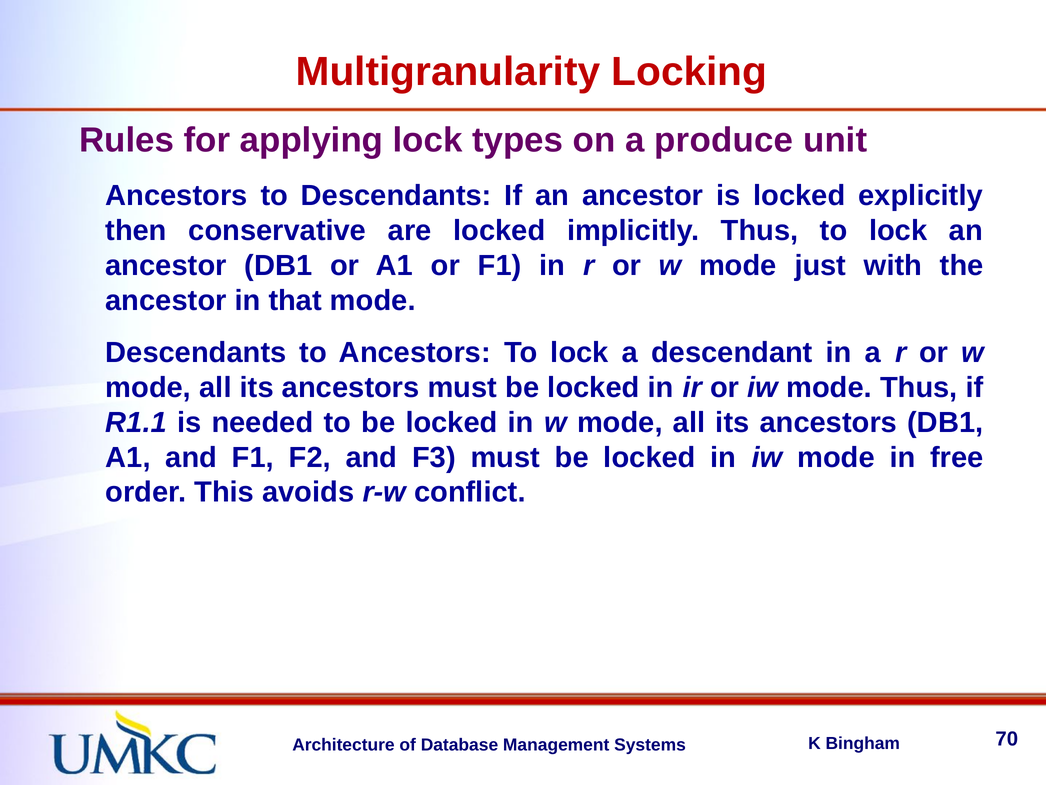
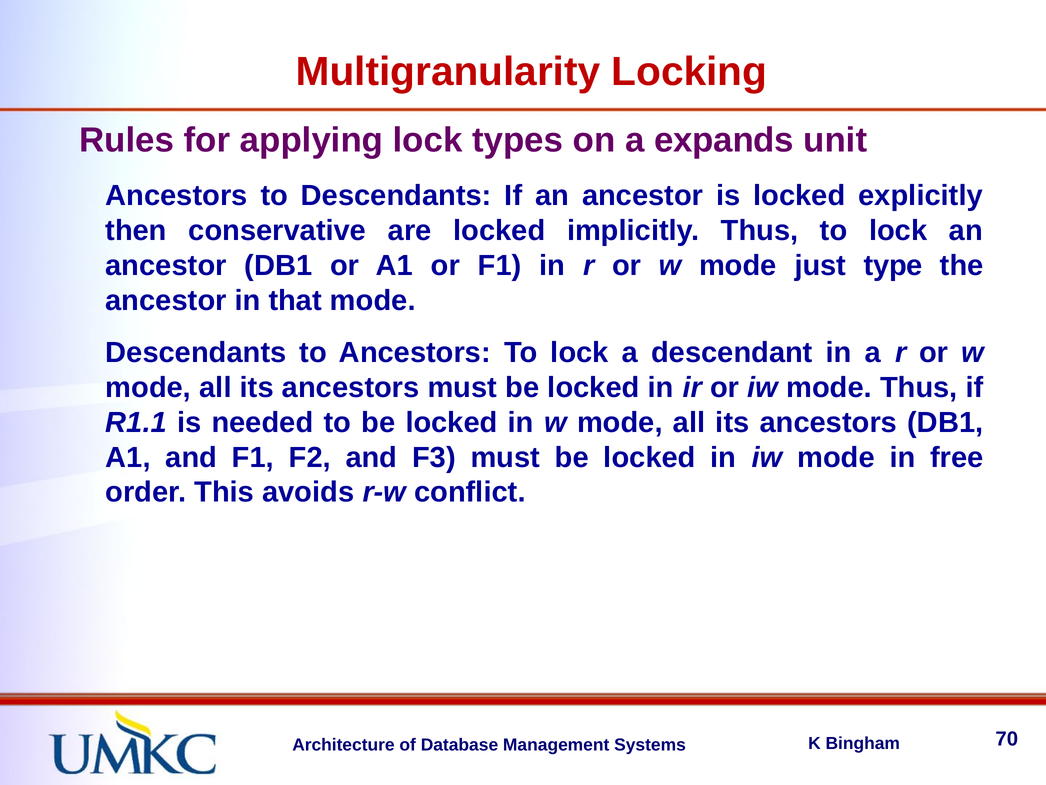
produce: produce -> expands (724, 140)
with: with -> type (893, 265)
